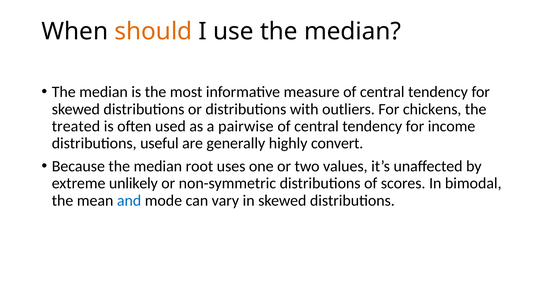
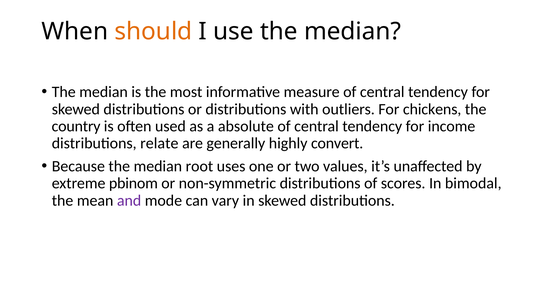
treated: treated -> country (76, 126)
pairwise: pairwise -> absolute (246, 126)
useful: useful -> relate (159, 144)
unlikely: unlikely -> pbinom (133, 184)
and colour: blue -> purple (129, 201)
